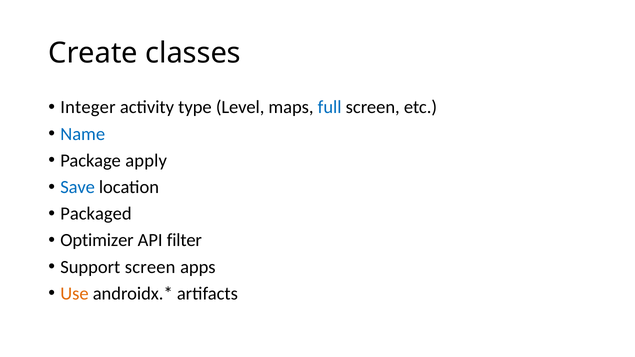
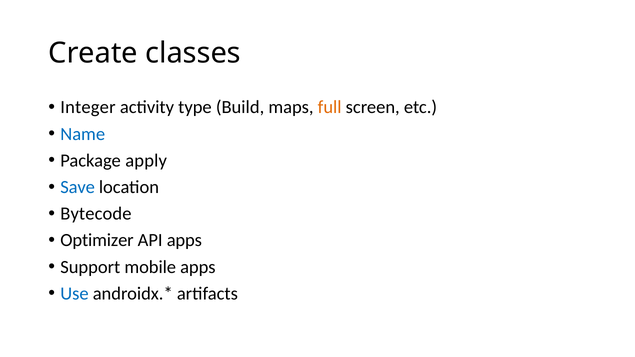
Level: Level -> Build (240, 107)
full colour: blue -> orange (330, 107)
Packaged: Packaged -> Bytecode (96, 214)
API filter: filter -> apps (184, 240)
Support screen: screen -> mobile (150, 267)
Use colour: orange -> blue (74, 294)
